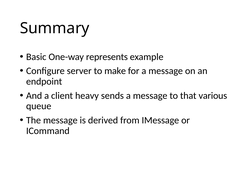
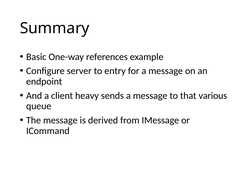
represents: represents -> references (107, 57)
make: make -> entry (115, 71)
